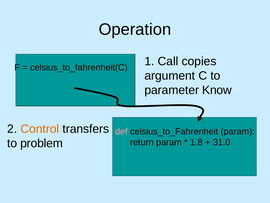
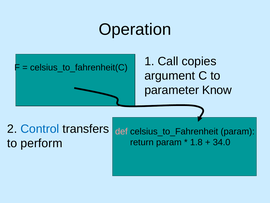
Control colour: orange -> blue (40, 129)
problem: problem -> perform (41, 143)
31.0: 31.0 -> 34.0 (222, 142)
